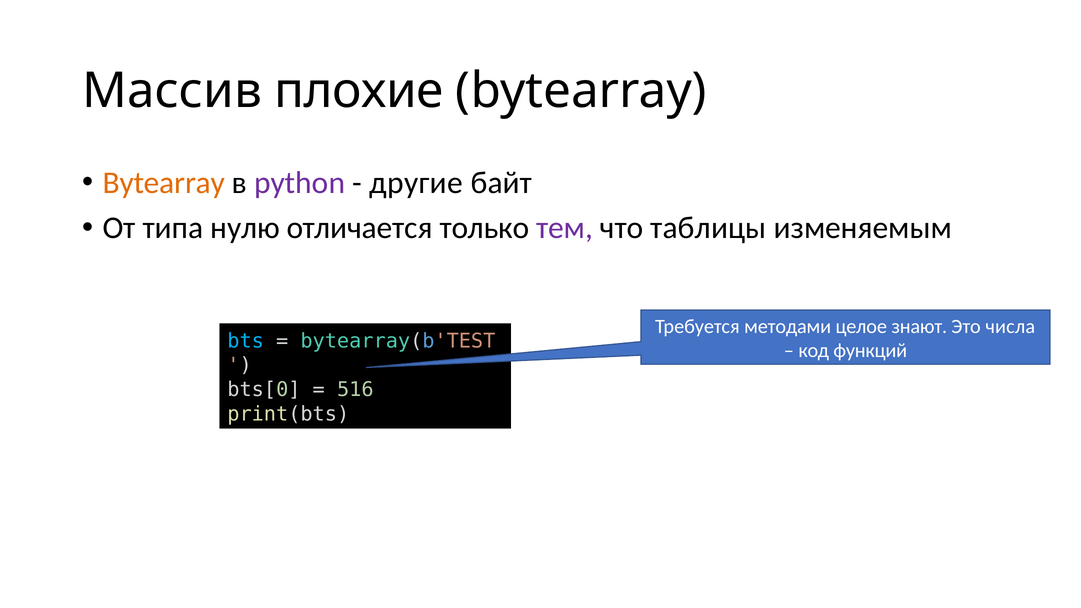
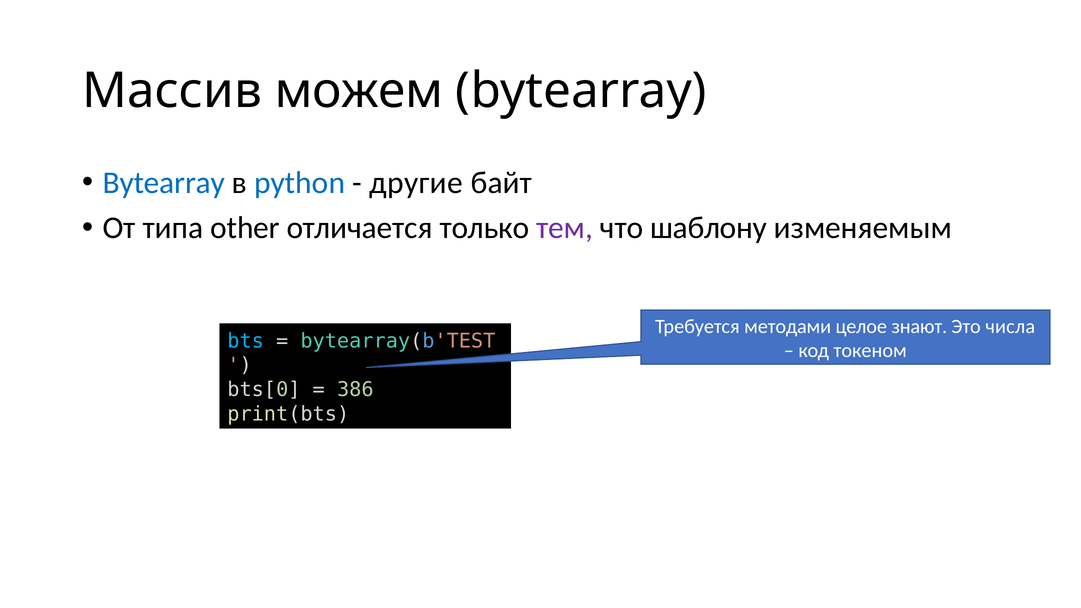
плохие: плохие -> можем (359, 91)
Bytearray colour: orange -> blue (164, 183)
python colour: purple -> blue (300, 183)
нулю: нулю -> other (245, 228)
таблицы: таблицы -> шаблону (709, 228)
функций: функций -> токеном (870, 351)
516: 516 -> 386 (355, 390)
